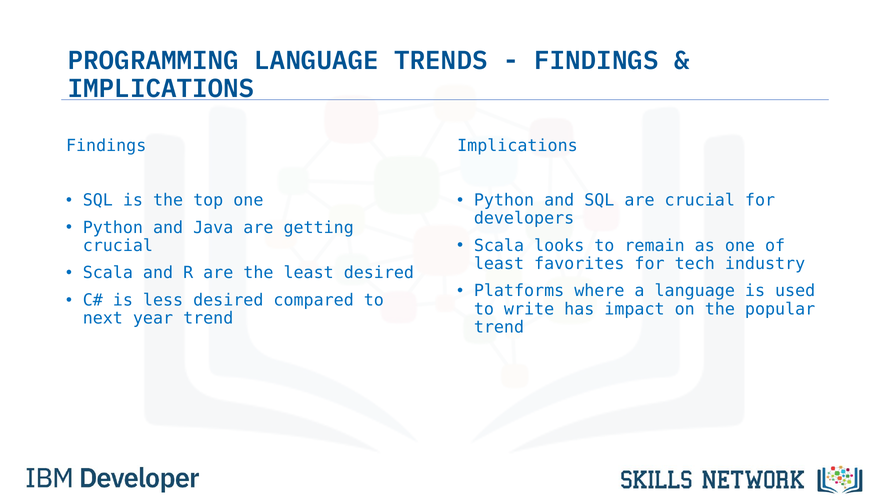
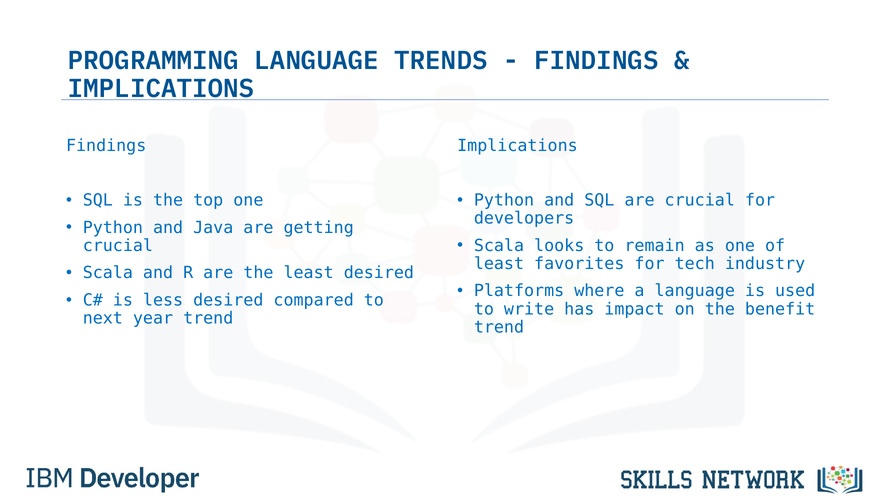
popular: popular -> benefit (780, 309)
